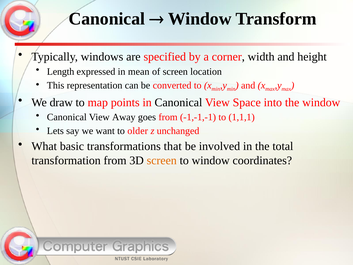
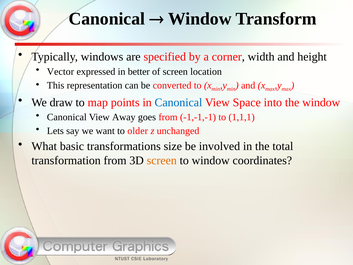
Length: Length -> Vector (60, 71)
mean: mean -> better (139, 71)
Canonical colour: black -> blue (178, 102)
that: that -> size (173, 146)
